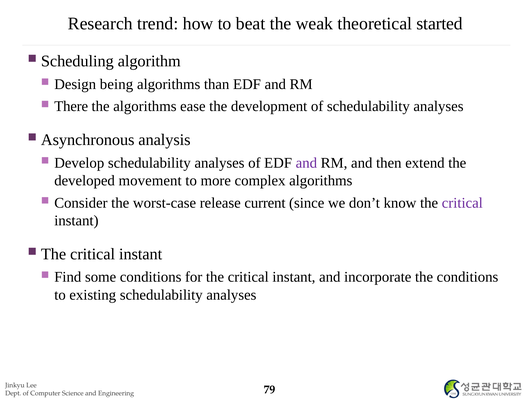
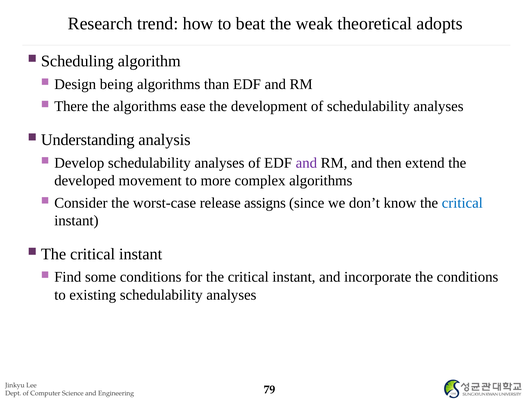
started: started -> adopts (440, 23)
Asynchronous: Asynchronous -> Understanding (88, 140)
current: current -> assigns (265, 202)
critical colour: purple -> blue (462, 202)
